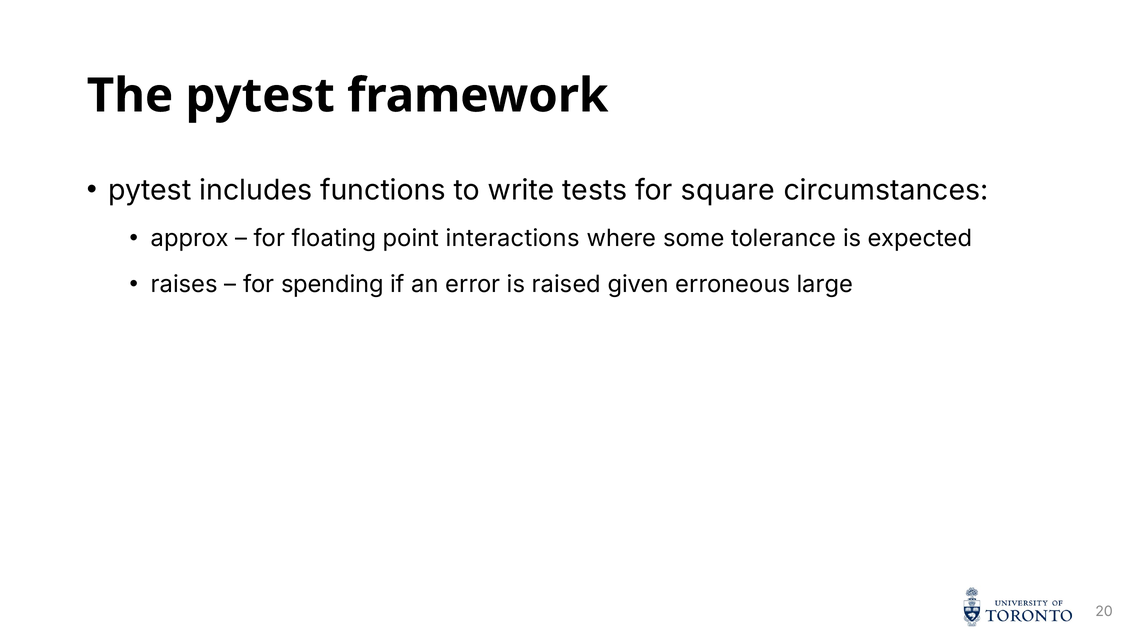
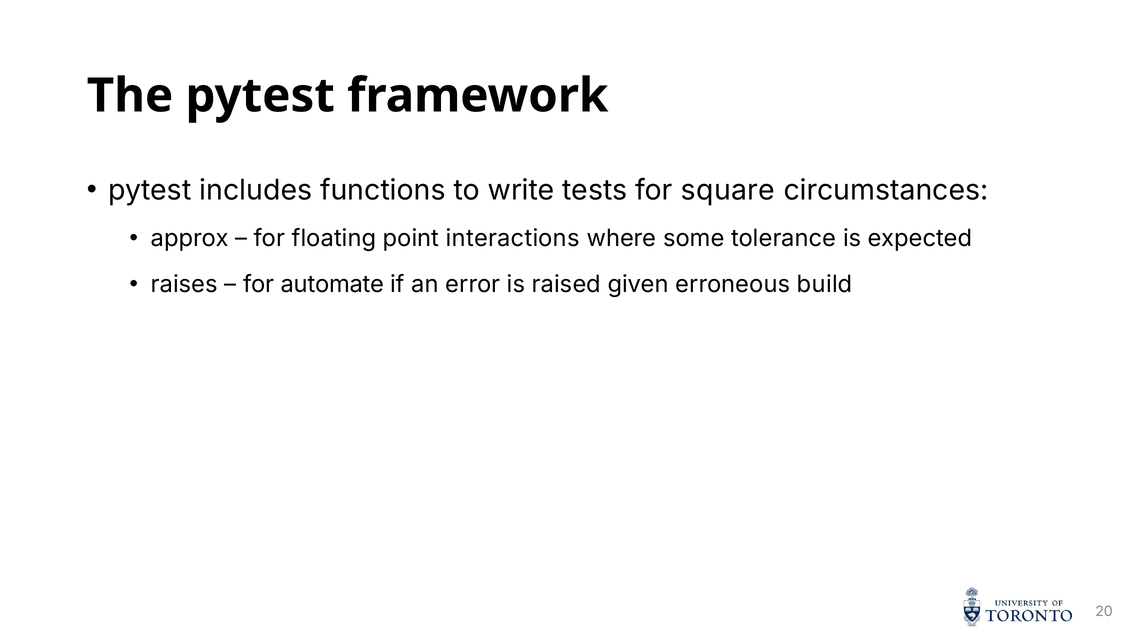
spending: spending -> automate (332, 284)
large: large -> build (825, 284)
